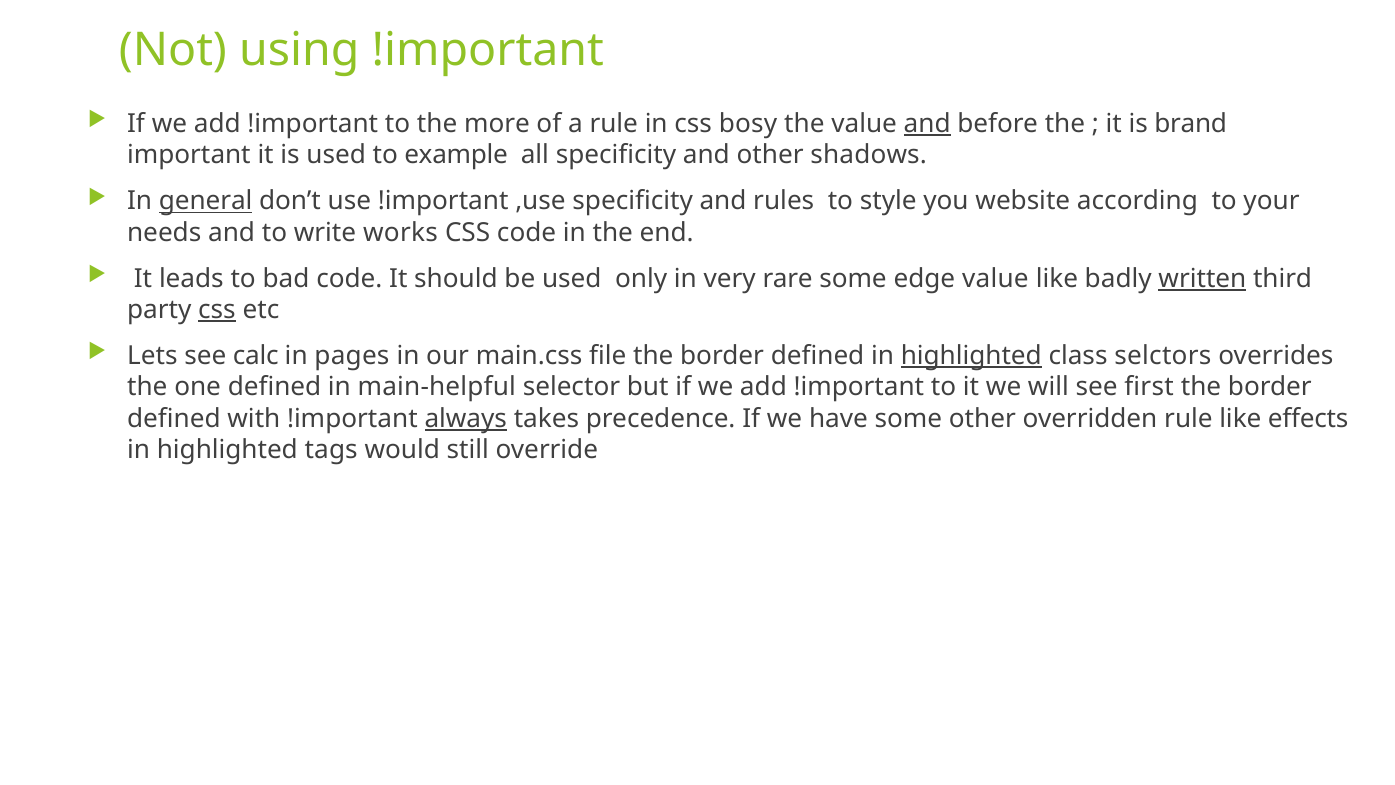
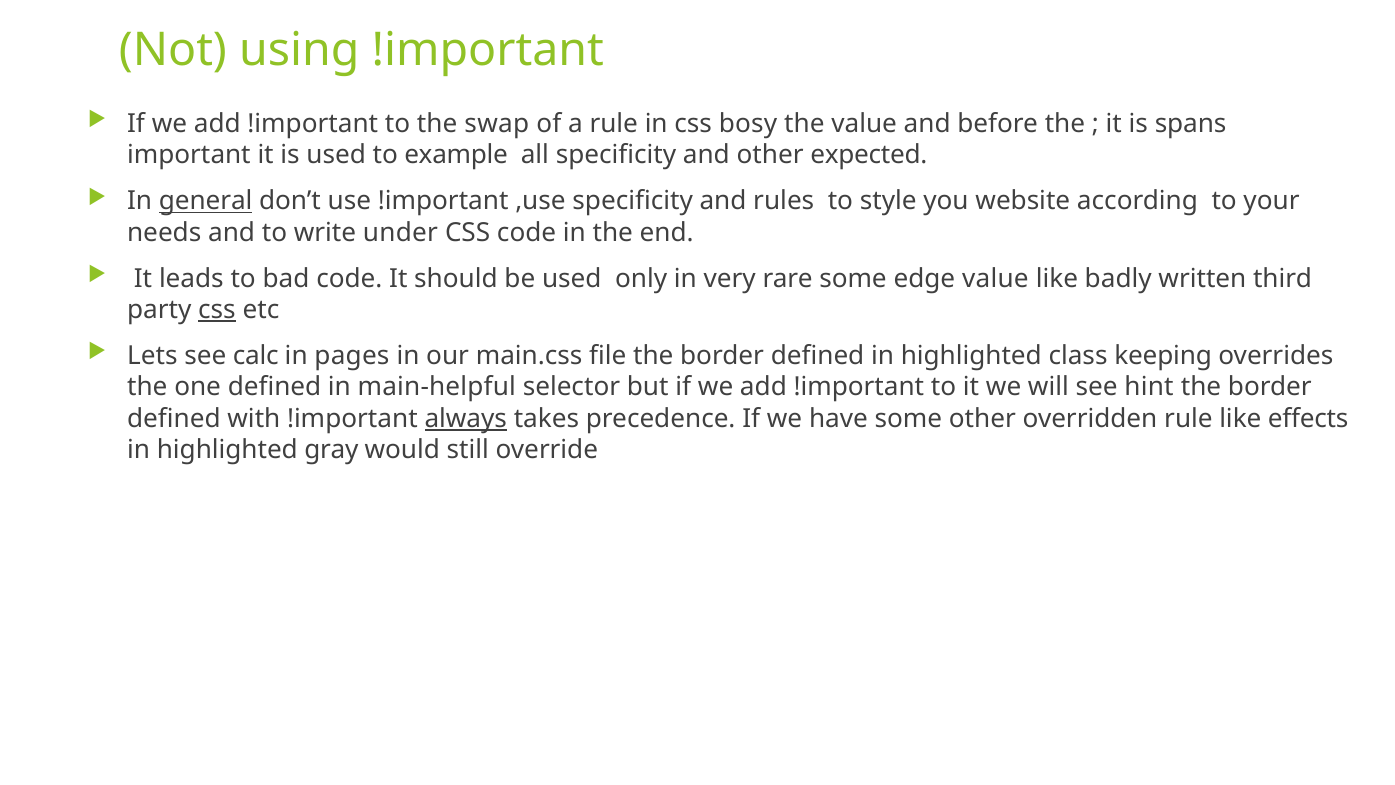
more: more -> swap (497, 124)
and underline: present -> none (927, 124)
brand: brand -> spans (1191, 124)
shadows: shadows -> expected (869, 155)
works: works -> under (401, 232)
written underline: present -> none (1202, 278)
highlighted underline: present -> none (971, 356)
selctors: selctors -> keeping (1163, 356)
first: first -> hint (1149, 387)
tags: tags -> gray (331, 450)
